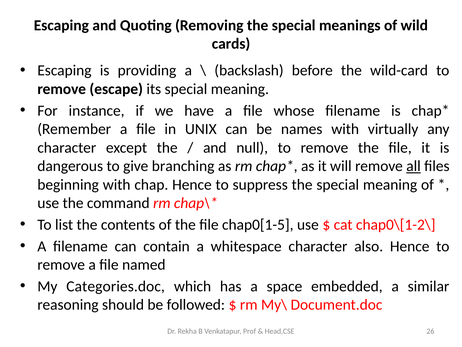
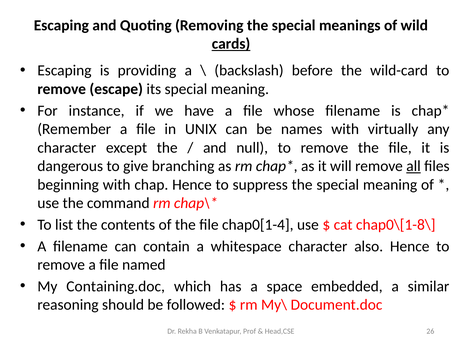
cards underline: none -> present (231, 44)
chap0[1-5: chap0[1-5 -> chap0[1-4 (258, 224)
chap0\[1-2\: chap0\[1-2\ -> chap0\[1-8\ (396, 224)
Categories.doc: Categories.doc -> Containing.doc (116, 286)
